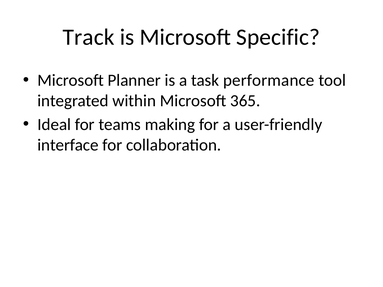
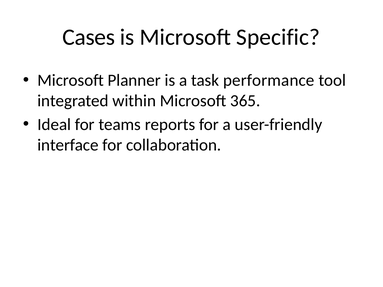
Track: Track -> Cases (89, 37)
making: making -> reports (170, 125)
